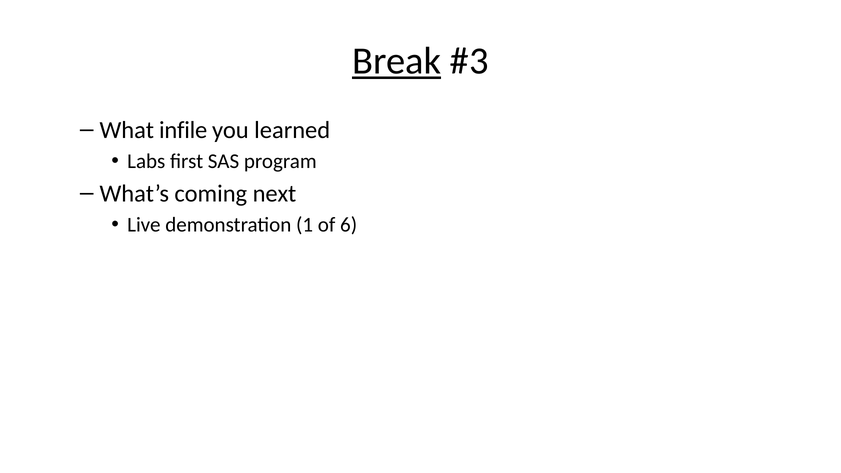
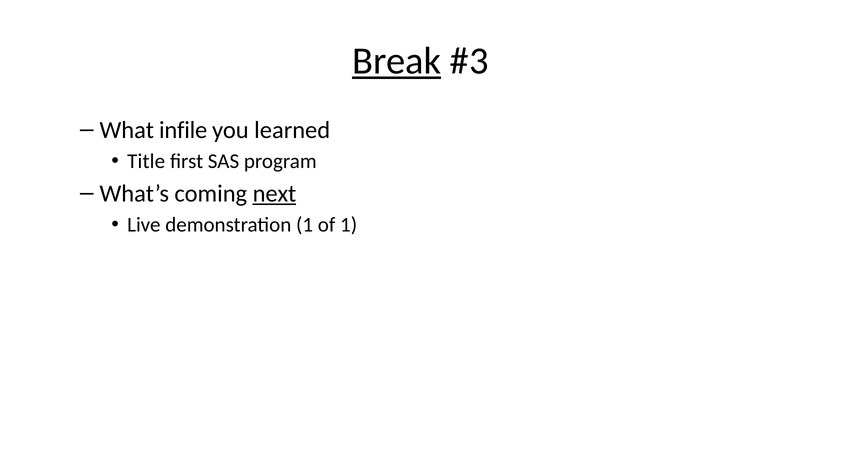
Labs: Labs -> Title (146, 161)
next underline: none -> present (274, 194)
of 6: 6 -> 1 (349, 225)
